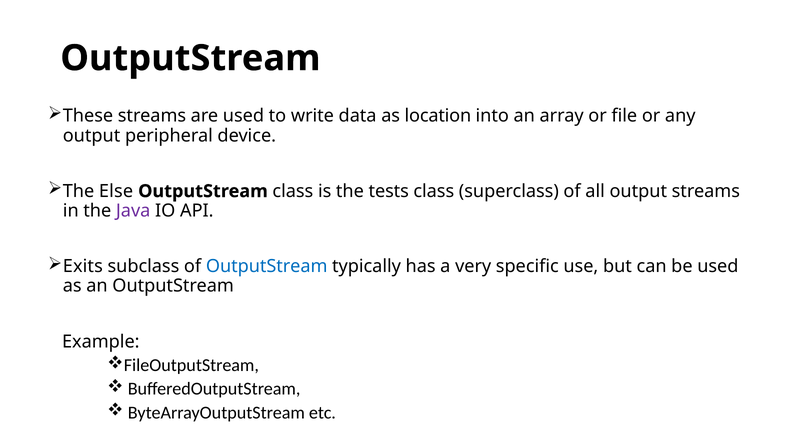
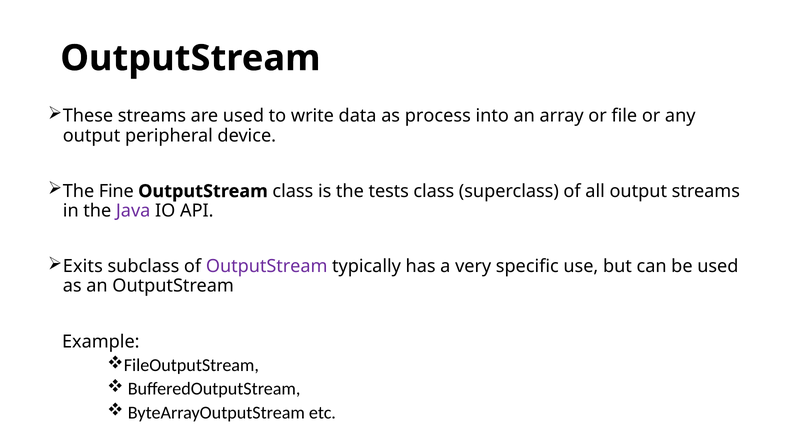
location: location -> process (438, 116)
Else: Else -> Fine (116, 191)
OutputStream colour: blue -> purple (267, 266)
